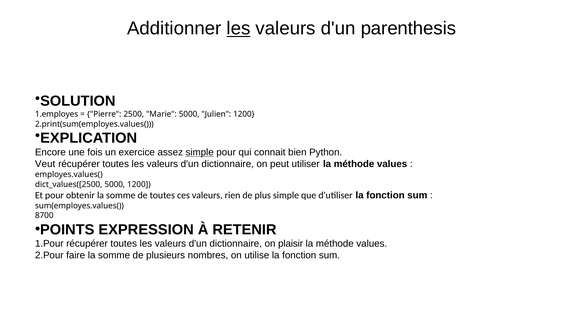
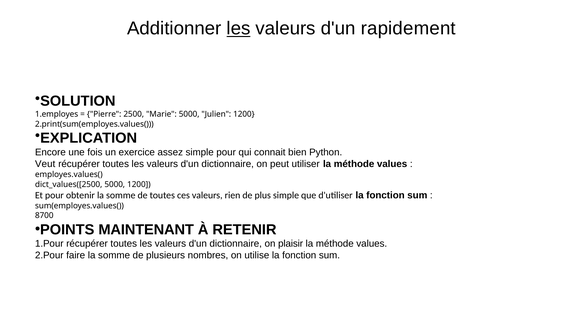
parenthesis: parenthesis -> rapidement (408, 29)
simple underline: present -> none (200, 153)
EXPRESSION: EXPRESSION -> MAINTENANT (146, 230)
